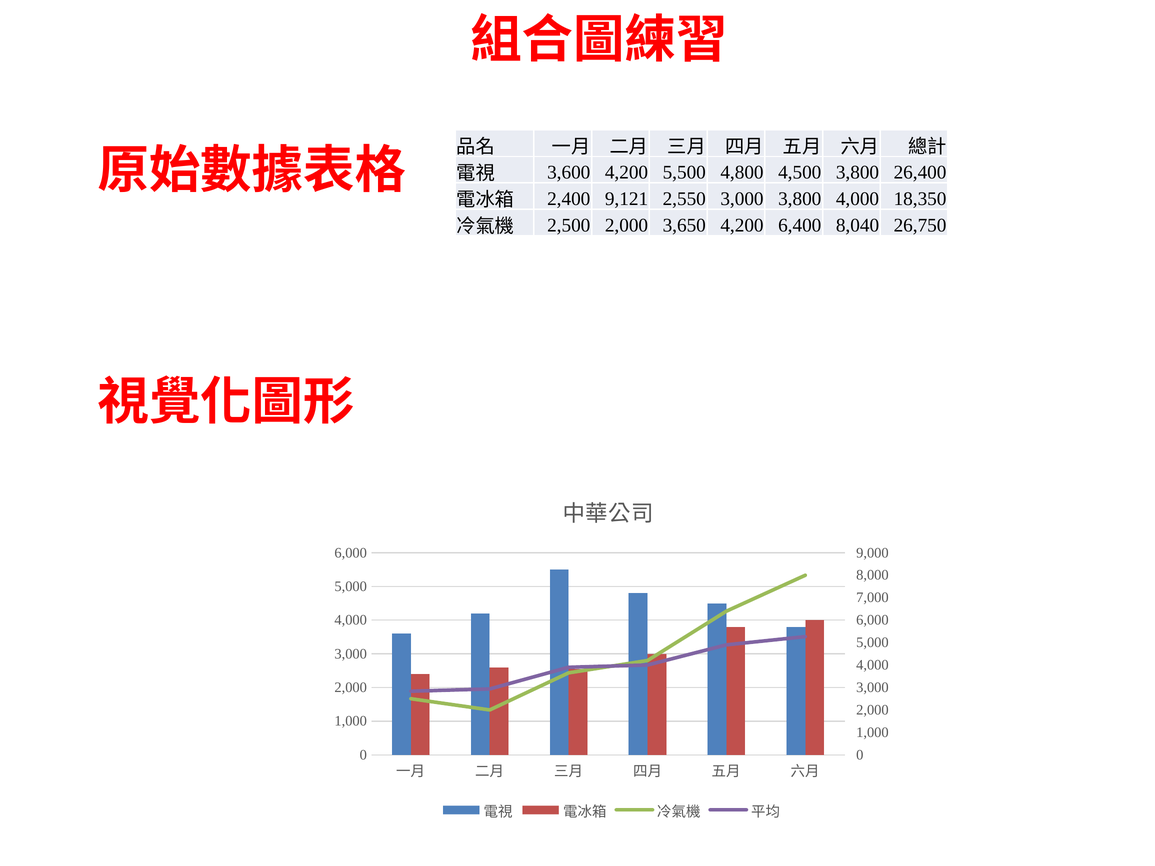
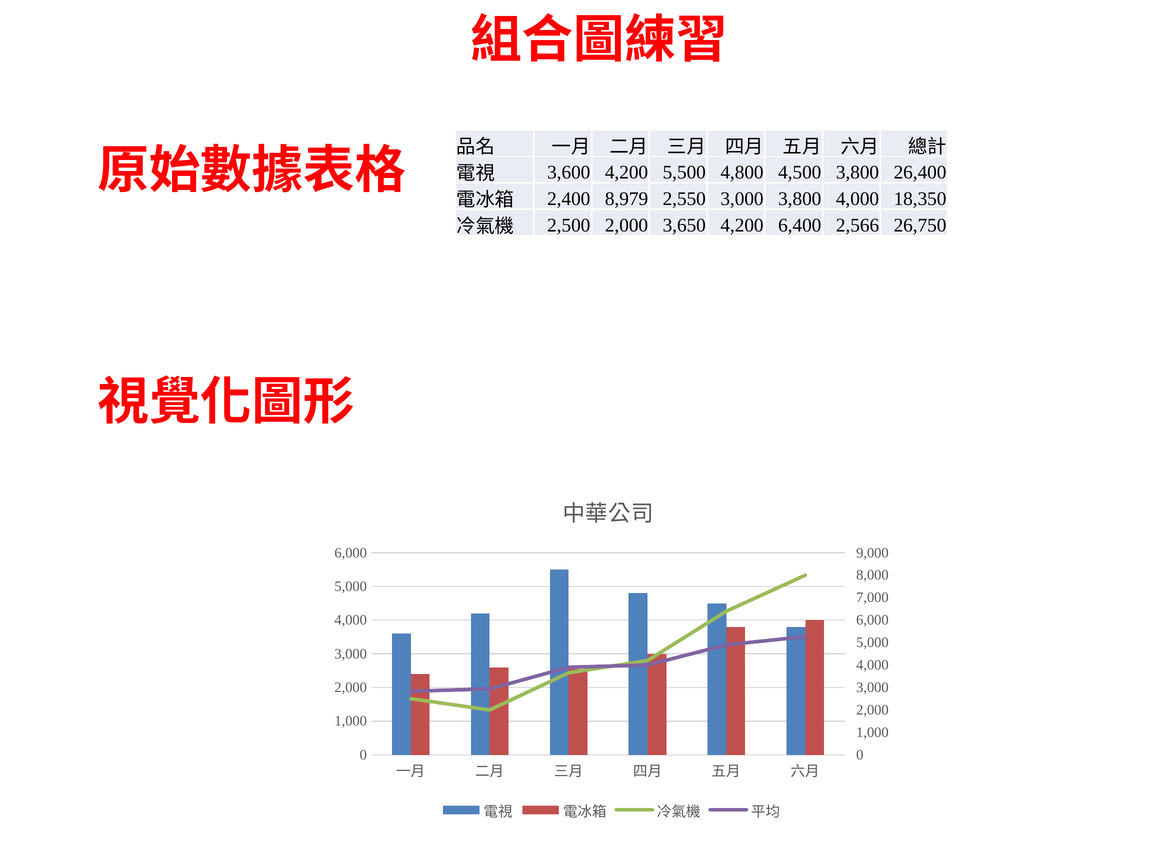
9,121: 9,121 -> 8,979 (626, 199)
8,040: 8,040 -> 2,566 (857, 225)
